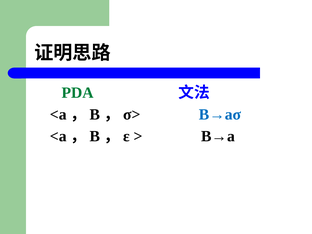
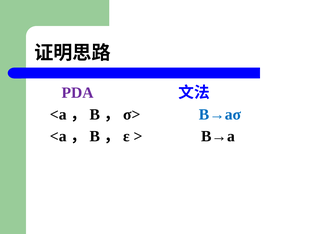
PDA colour: green -> purple (78, 93)
